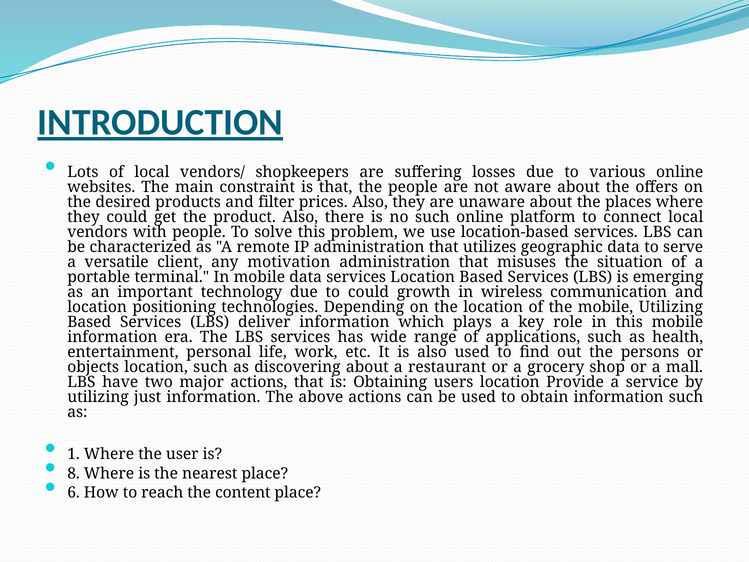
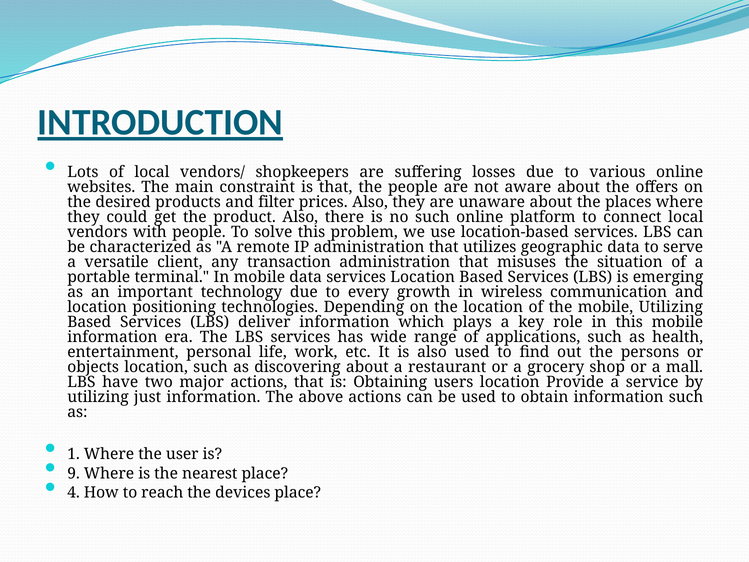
motivation: motivation -> transaction (289, 262)
to could: could -> every (369, 292)
8: 8 -> 9 (74, 473)
6: 6 -> 4 (74, 493)
content: content -> devices (243, 493)
